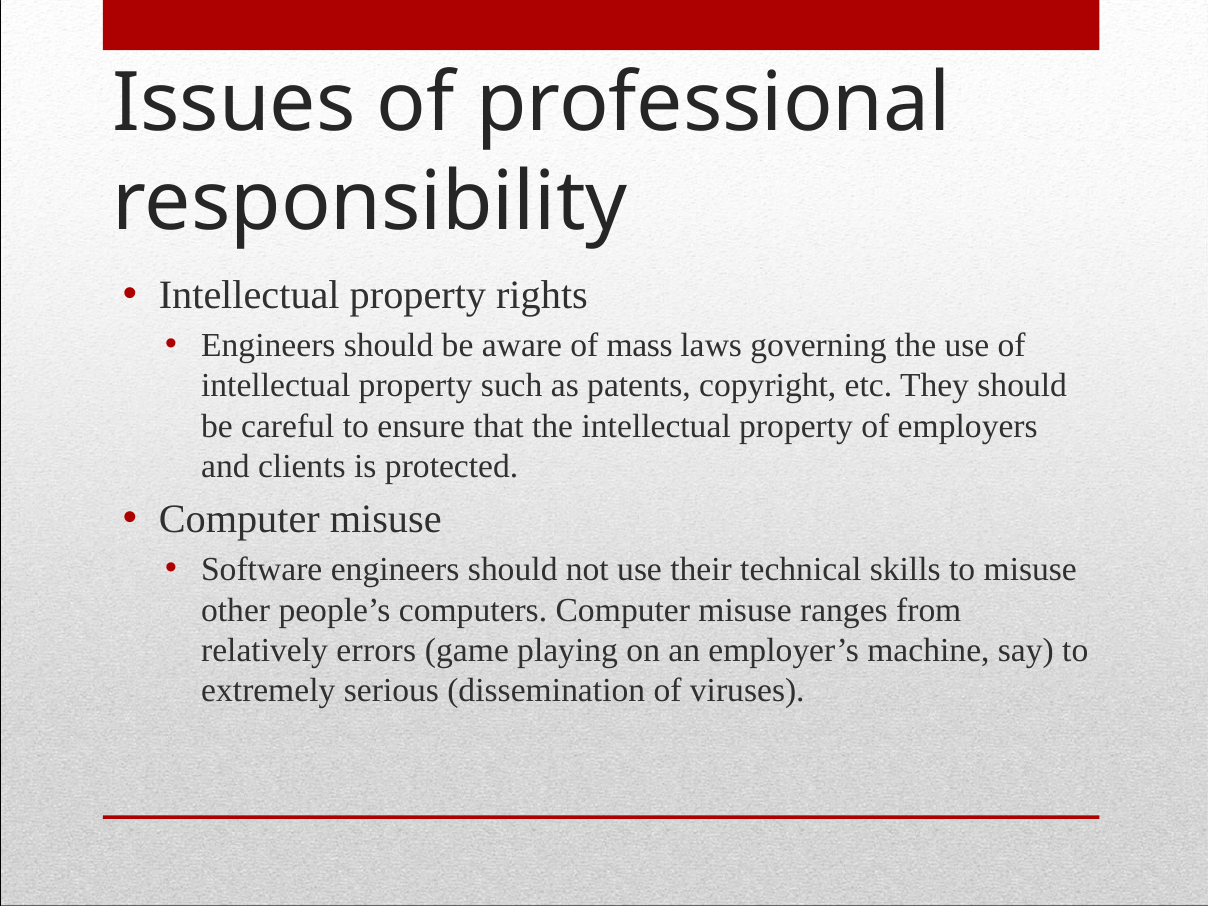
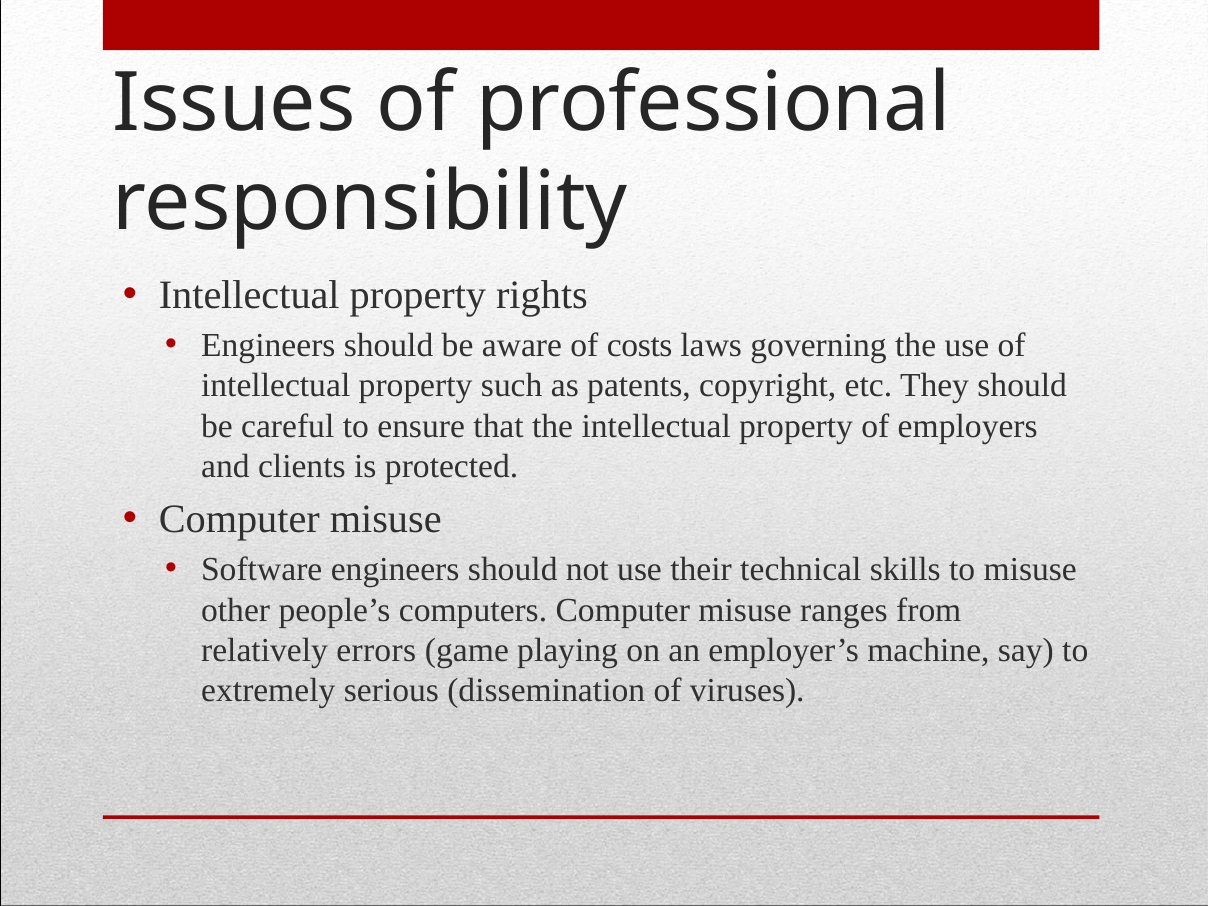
mass: mass -> costs (640, 346)
